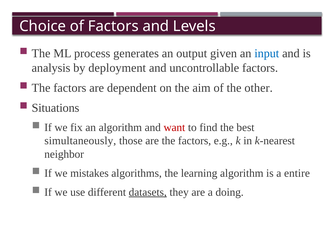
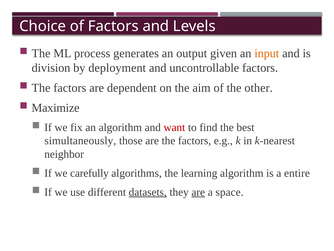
input colour: blue -> orange (267, 53)
analysis: analysis -> division (51, 68)
Situations: Situations -> Maximize (56, 108)
mistakes: mistakes -> carefully (89, 173)
are underline: none -> present (198, 192)
doing: doing -> space (230, 192)
